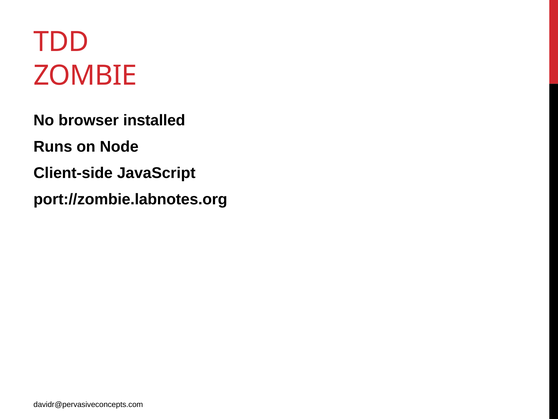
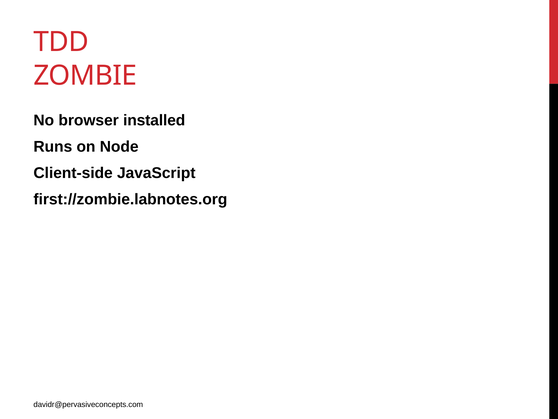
port://zombie.labnotes.org: port://zombie.labnotes.org -> first://zombie.labnotes.org (130, 199)
